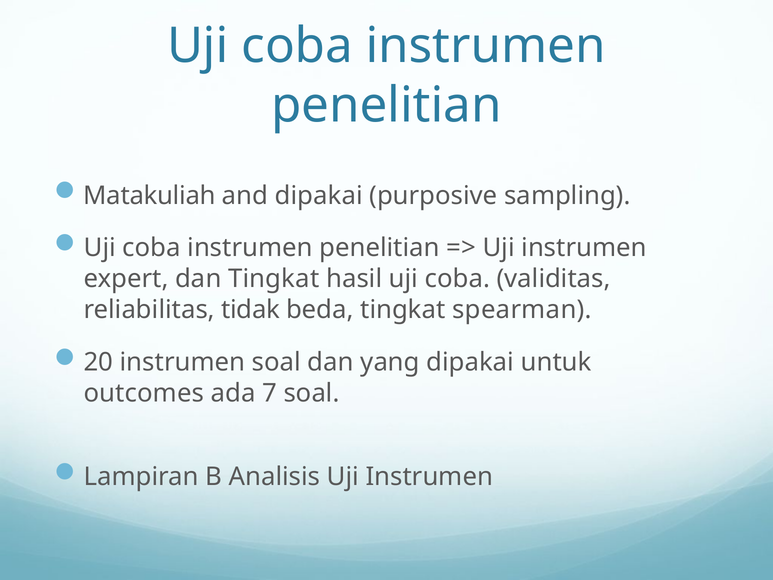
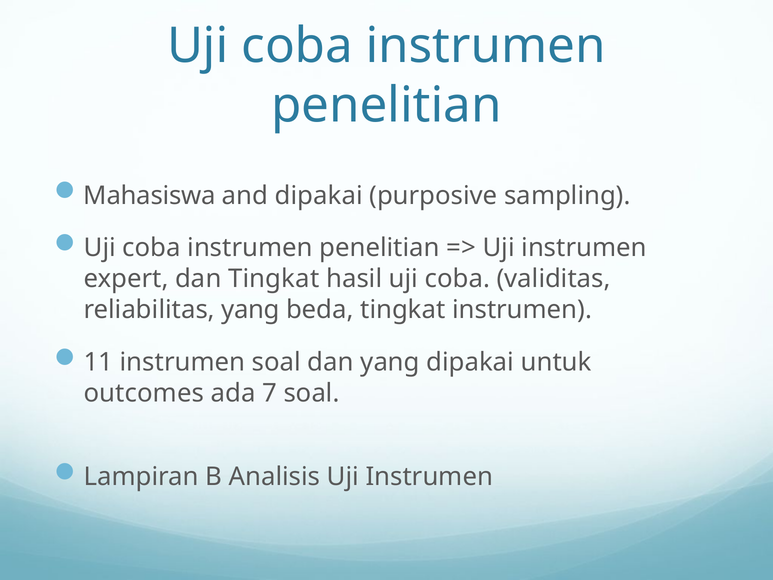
Matakuliah: Matakuliah -> Mahasiswa (150, 195)
reliabilitas tidak: tidak -> yang (251, 310)
tingkat spearman: spearman -> instrumen (522, 310)
20: 20 -> 11 (98, 362)
